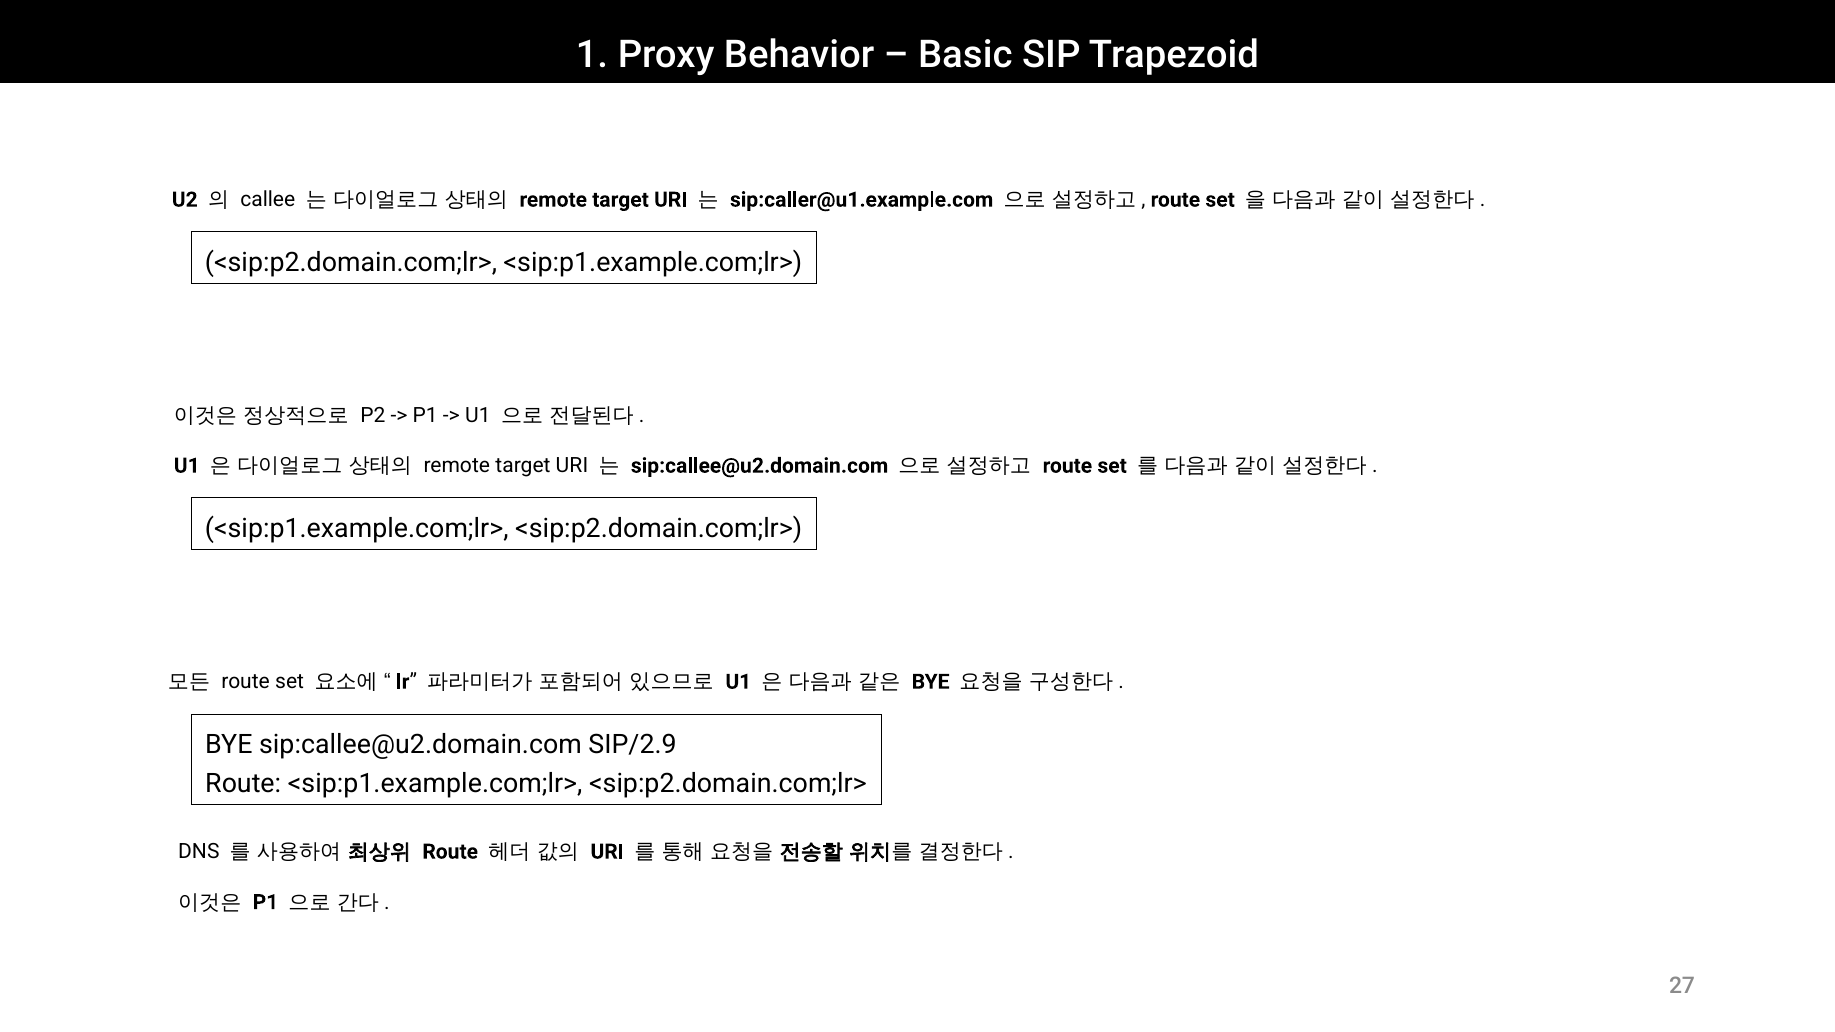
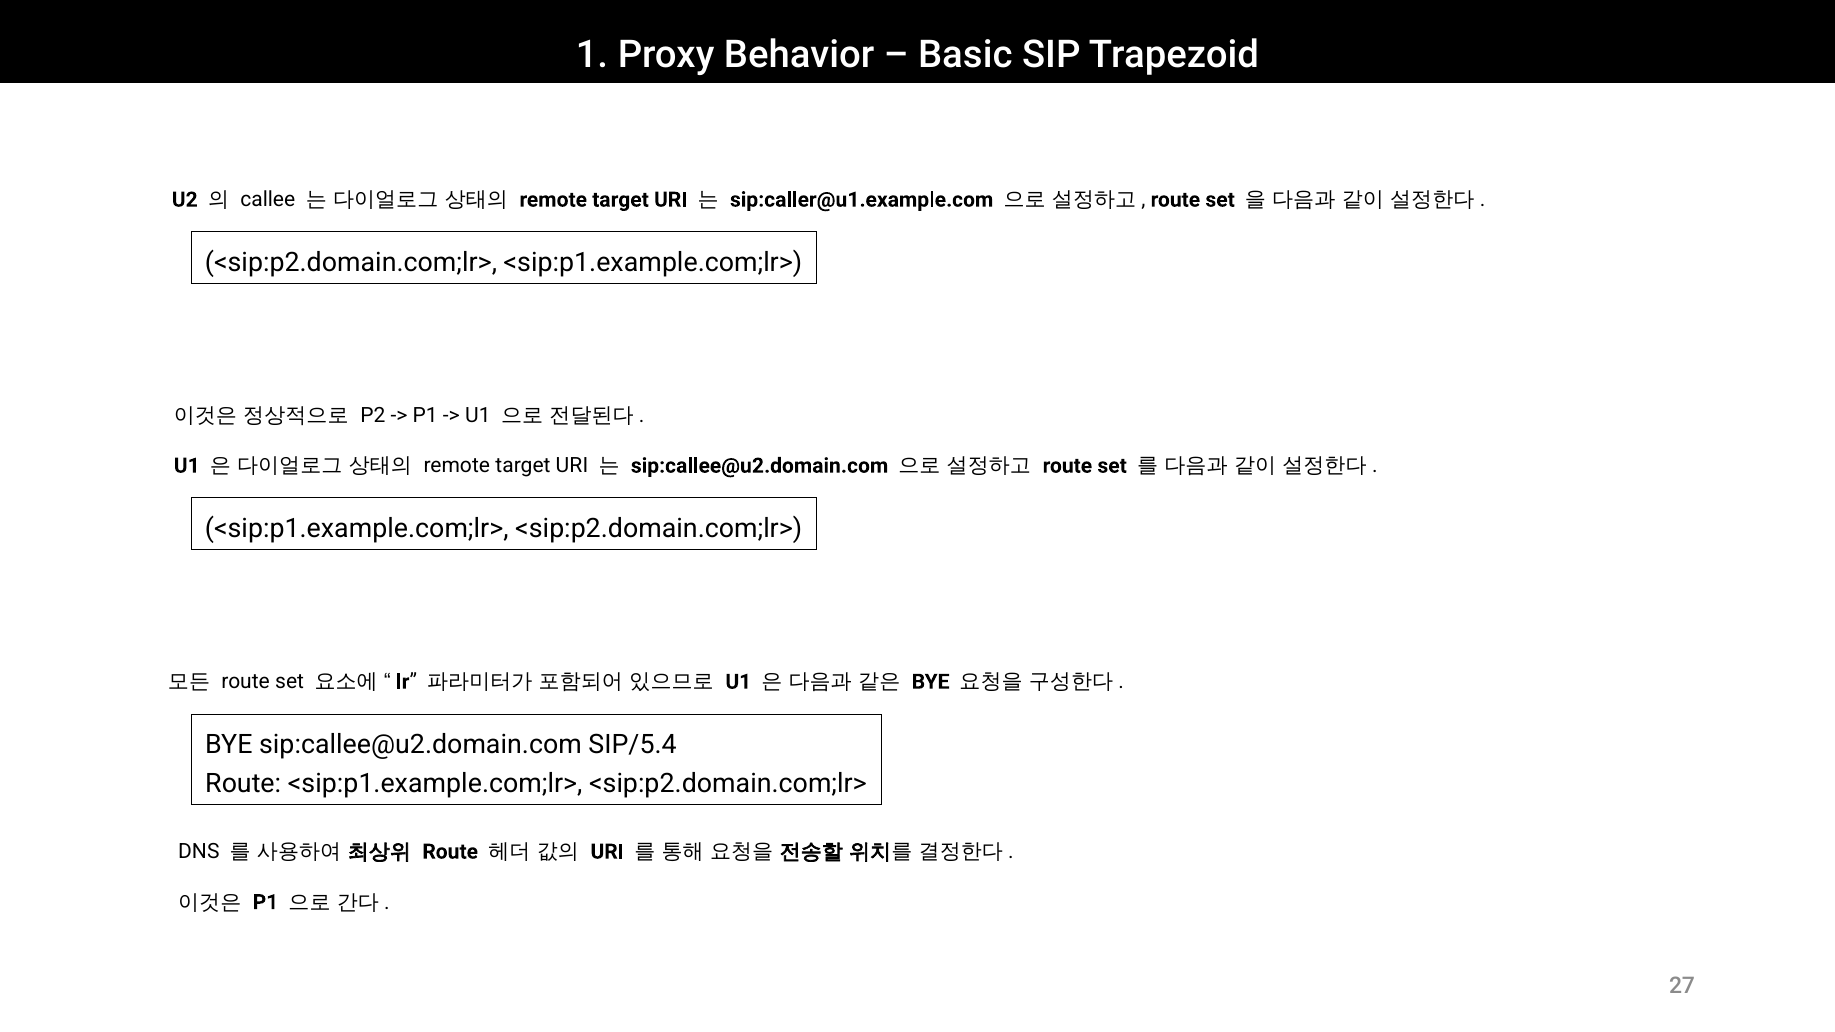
SIP/2.9: SIP/2.9 -> SIP/5.4 (633, 745)
